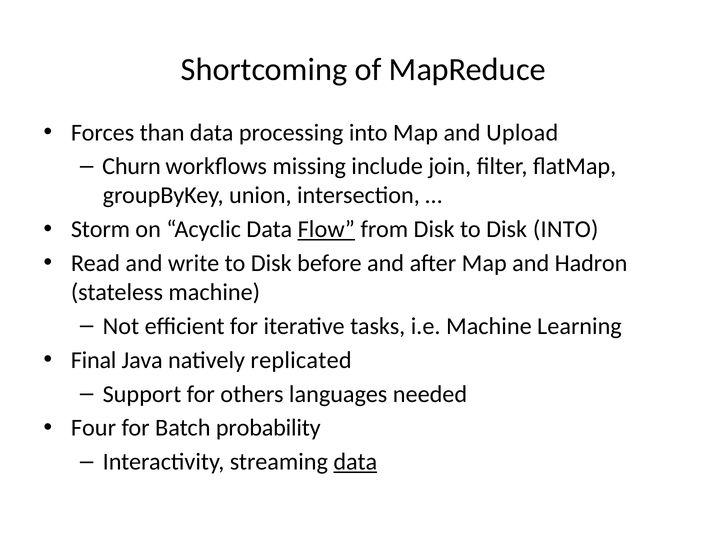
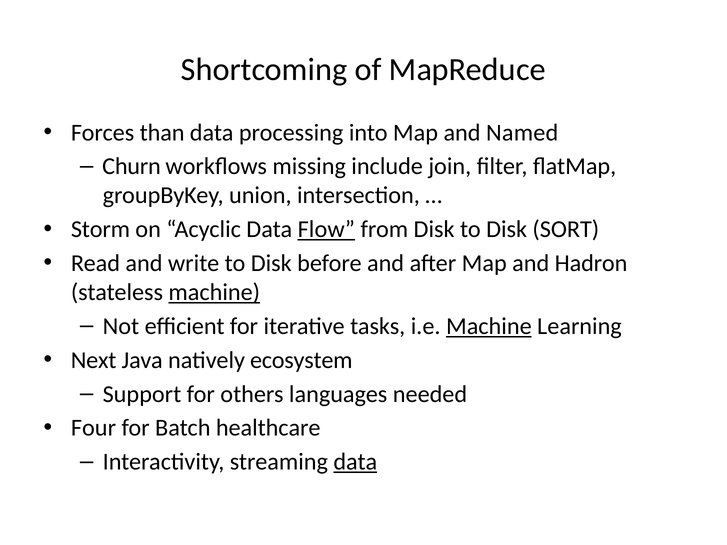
Upload: Upload -> Named (522, 133)
Disk INTO: INTO -> SORT (566, 230)
machine underline: none -> present (214, 293)
Machine underline: none -> present (489, 326)
Final: Final -> Next (94, 360)
replicated: replicated -> ecosystem (301, 360)
probability: probability -> healthcare (268, 428)
